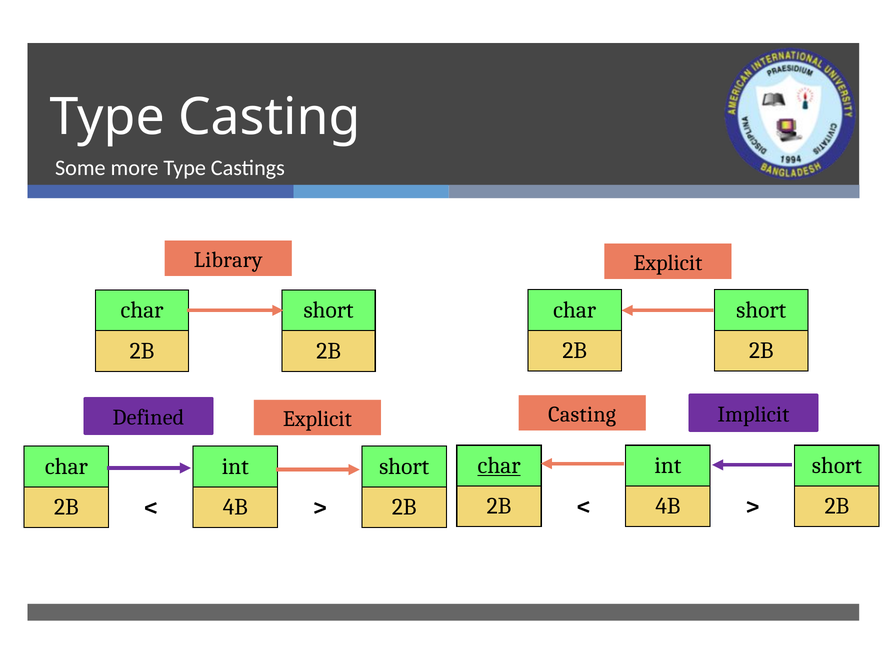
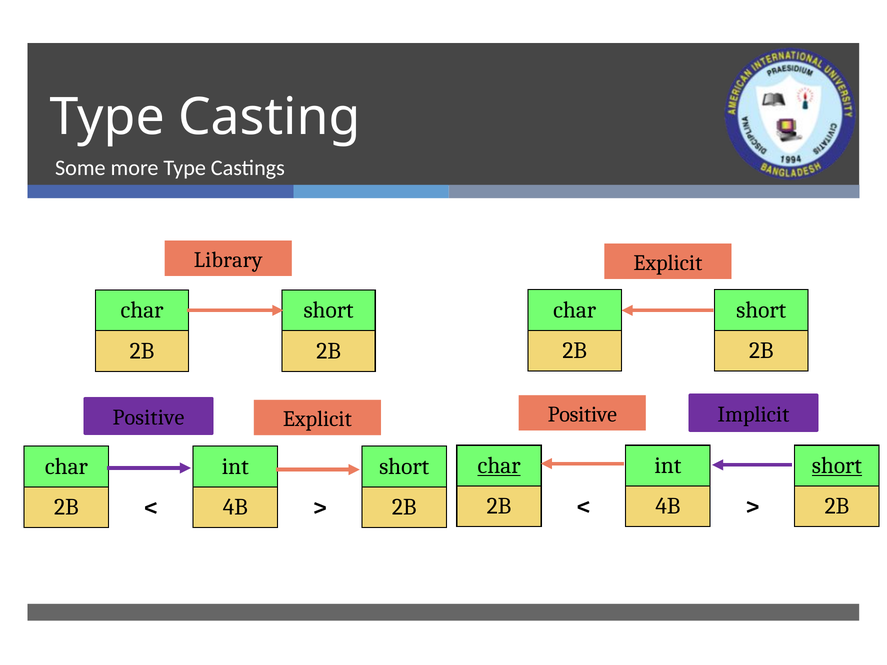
Casting: Casting -> Positive (582, 414)
Defined: Defined -> Positive (148, 418)
short underline: none -> present (837, 466)
